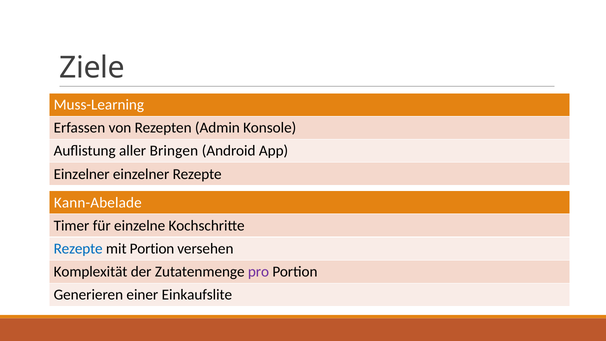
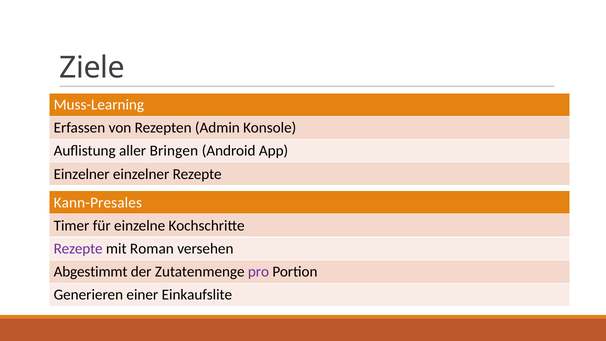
Kann-Abelade: Kann-Abelade -> Kann-Presales (98, 202)
Rezepte colour: blue -> purple (78, 249)
mit Portion: Portion -> Roman (152, 249)
Komplexität: Komplexität -> Abgestimmt (91, 272)
